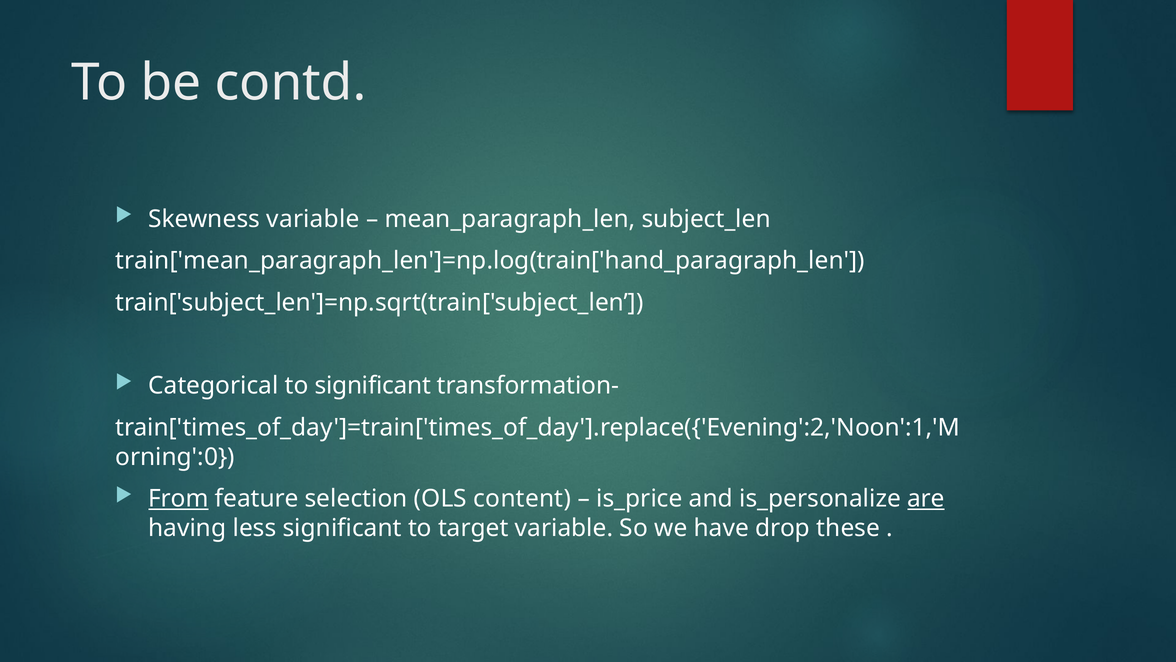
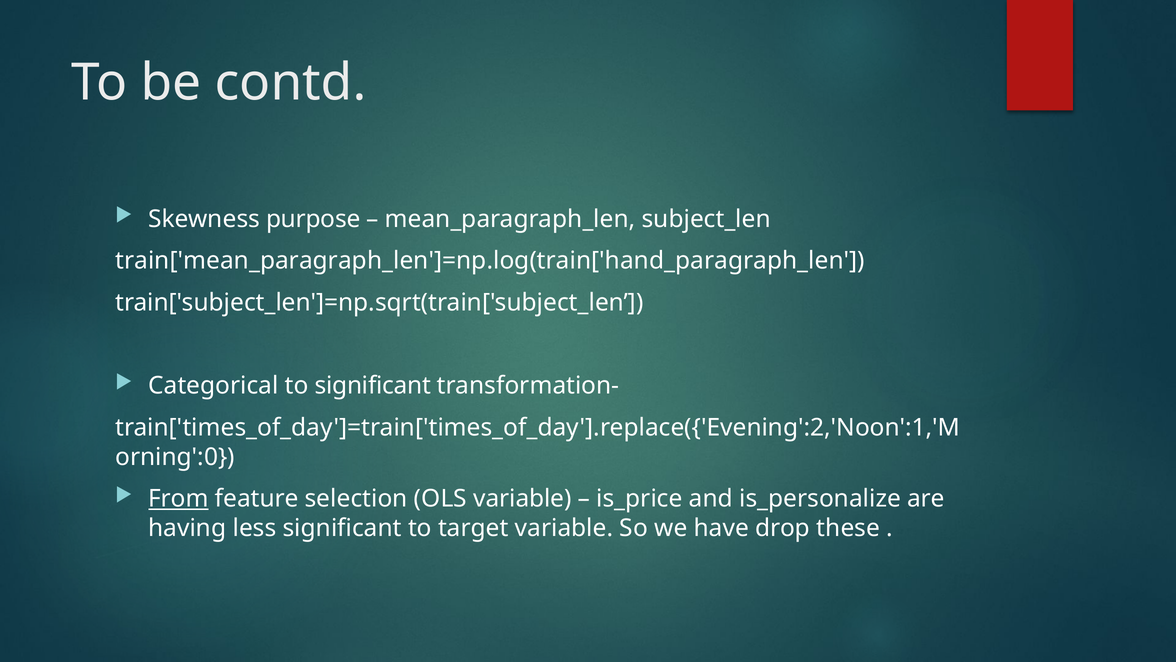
Skewness variable: variable -> purpose (313, 219)
OLS content: content -> variable (522, 498)
are underline: present -> none (926, 498)
